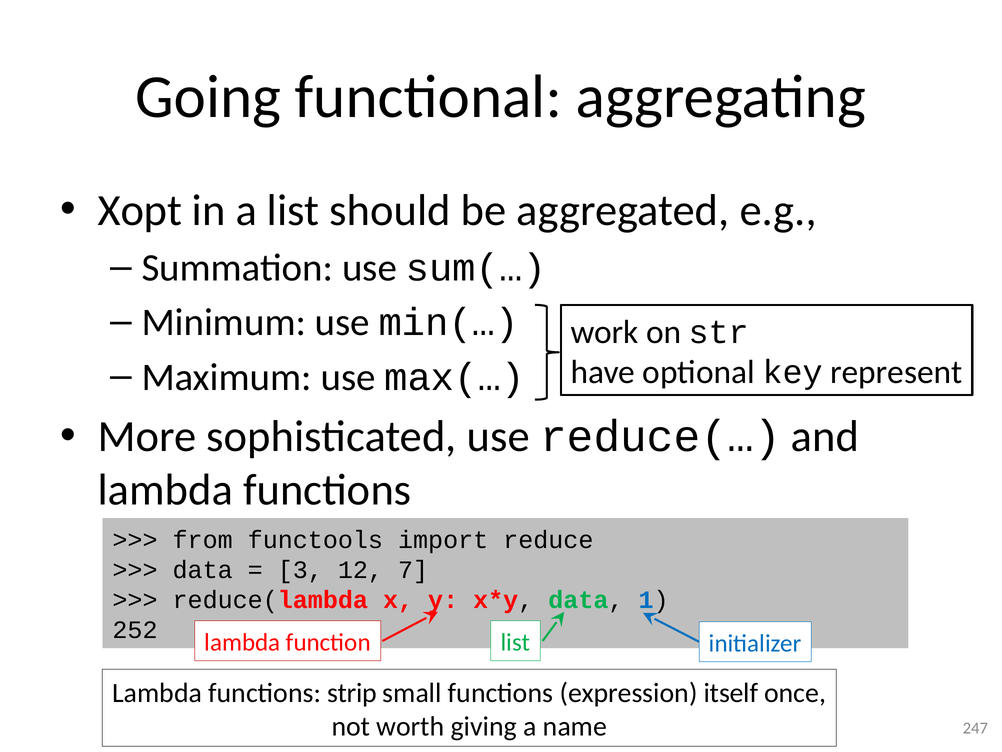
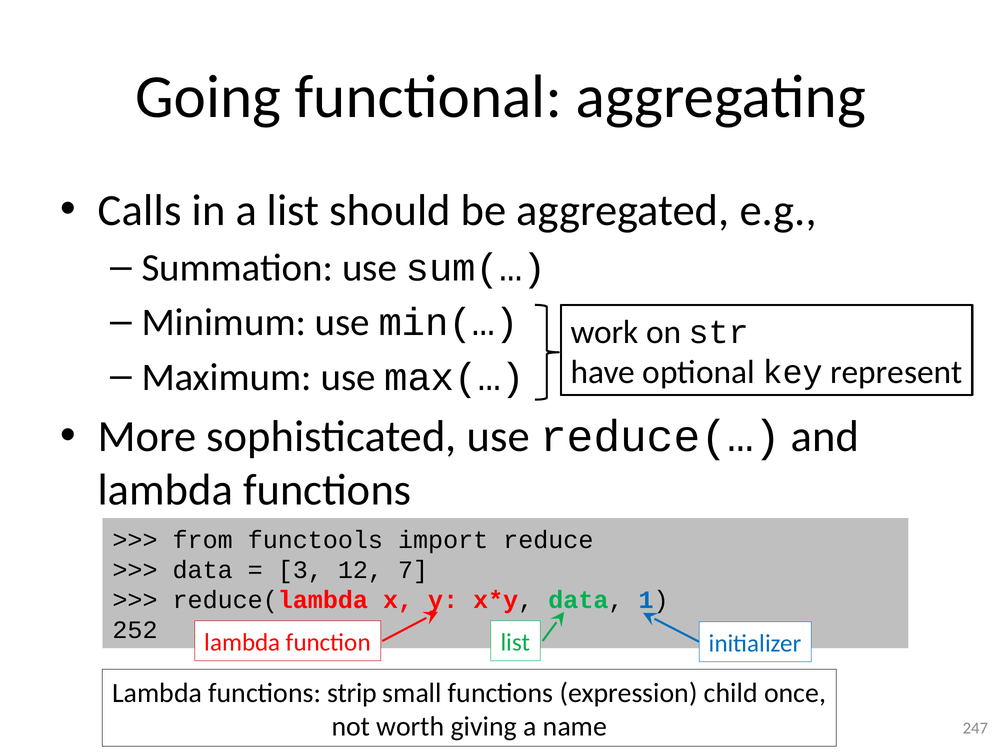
Xopt: Xopt -> Calls (140, 210)
itself: itself -> child (731, 693)
